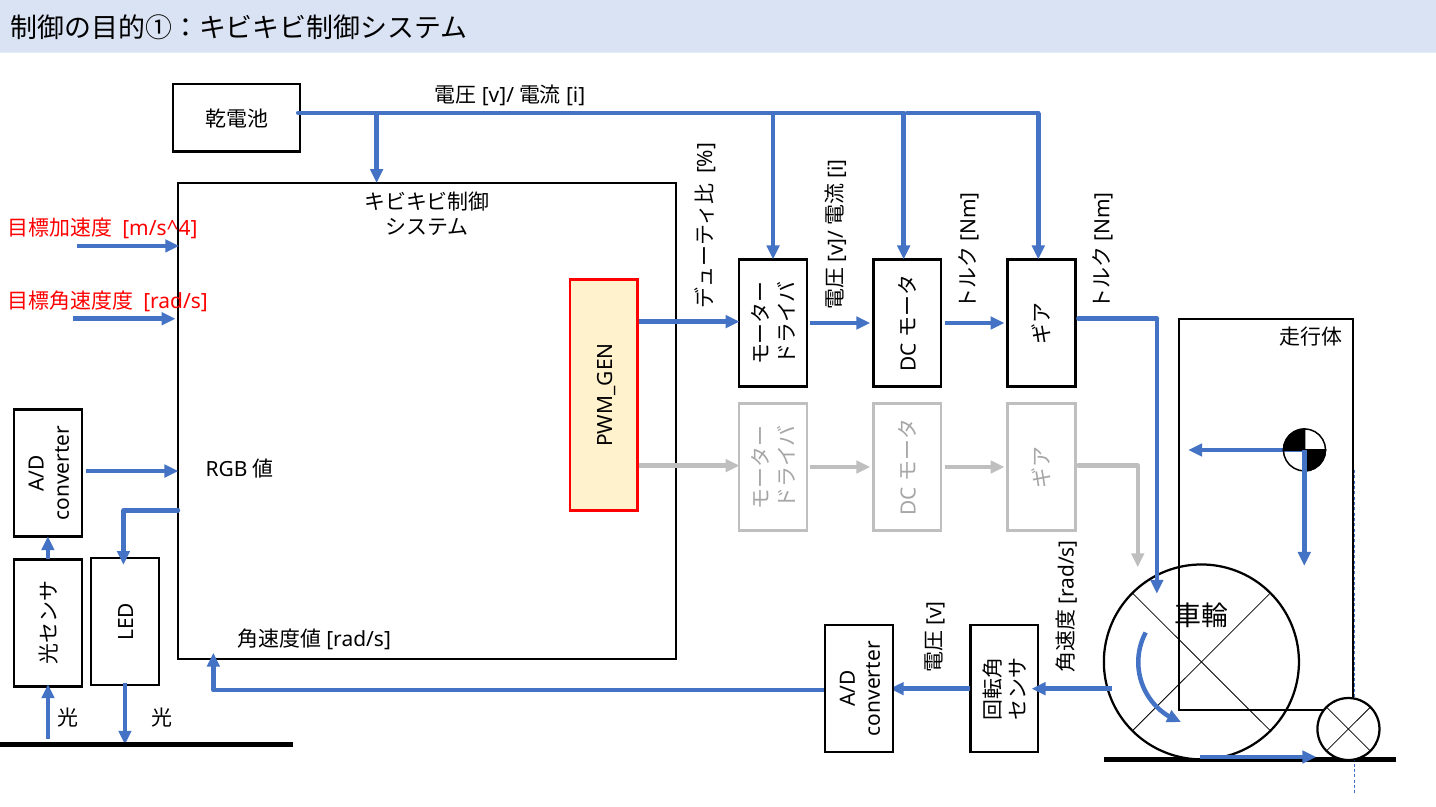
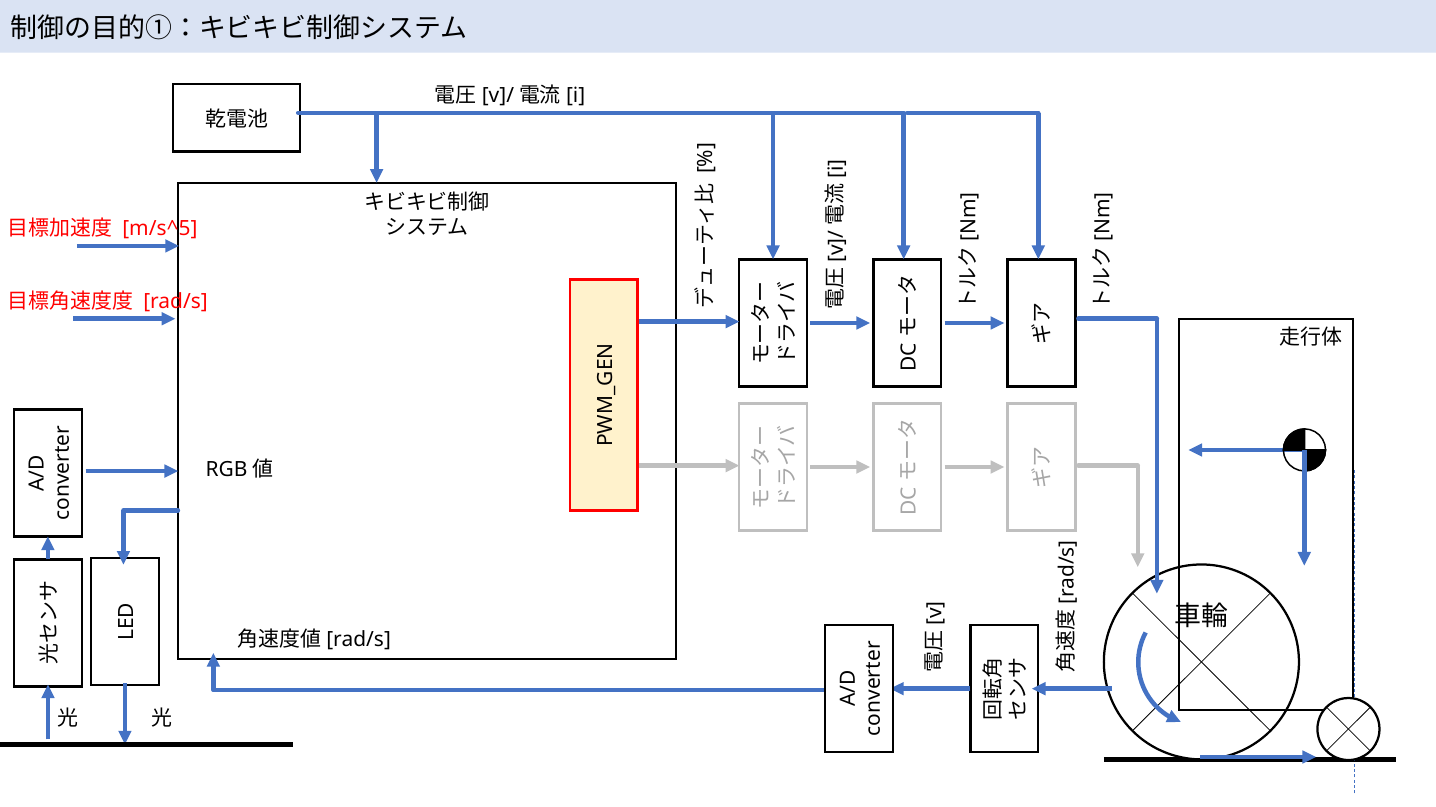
m/s^4: m/s^4 -> m/s^5 (160, 229)
